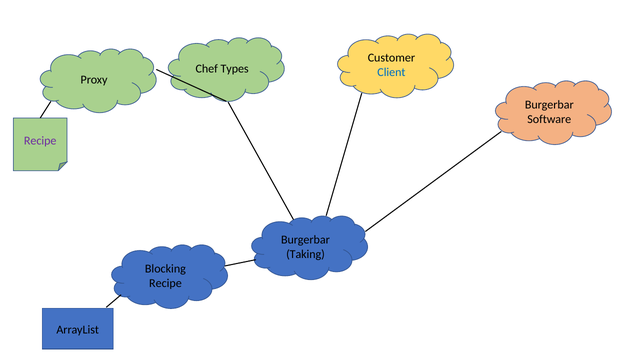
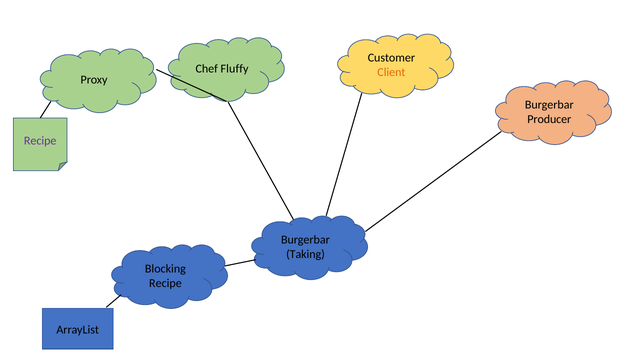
Types: Types -> Fluffy (235, 69)
Client colour: blue -> orange (391, 72)
Software: Software -> Producer (549, 119)
